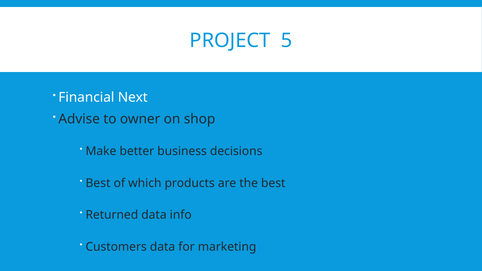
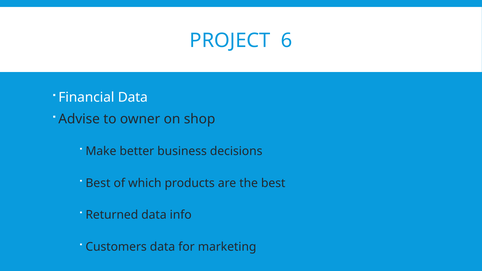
5: 5 -> 6 (287, 41)
Financial Next: Next -> Data (133, 98)
